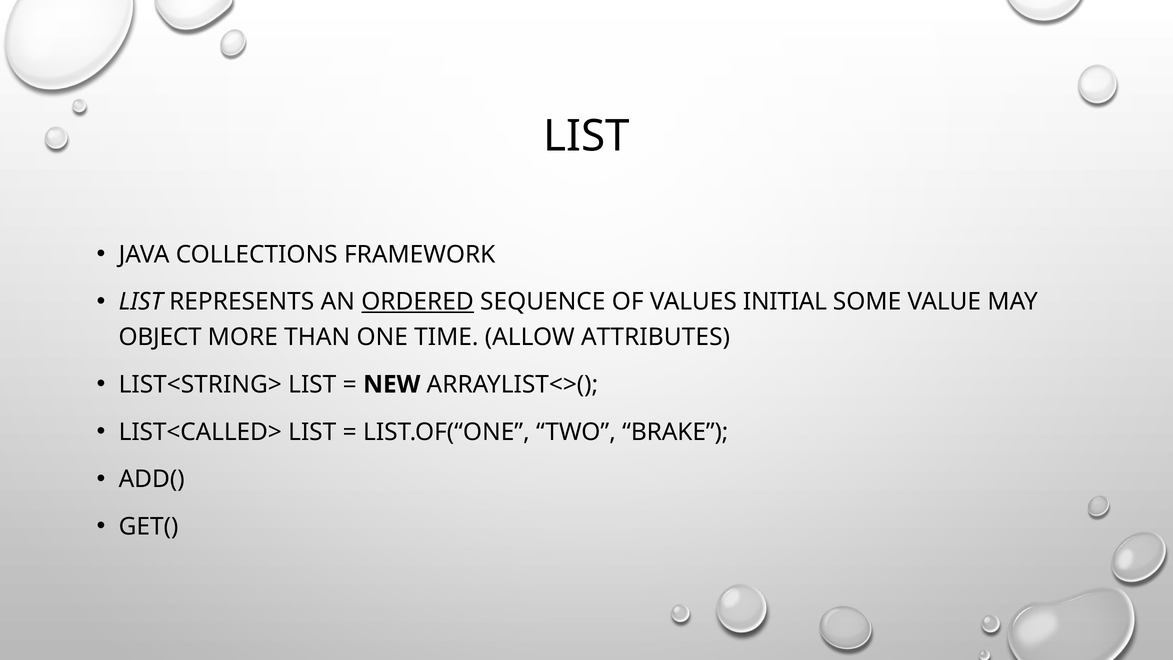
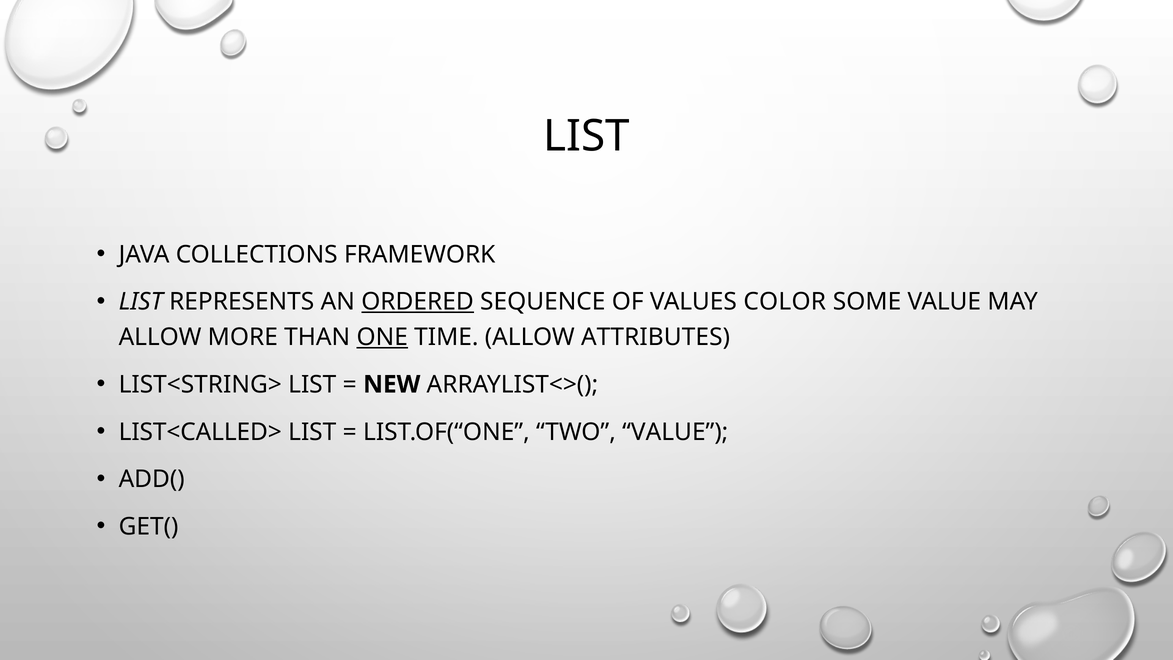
INITIAL: INITIAL -> COLOR (785, 302)
OBJECT: OBJECT -> ALLOW (160, 337)
ONE underline: none -> present (382, 337)
TWO BRAKE: BRAKE -> VALUE (675, 432)
